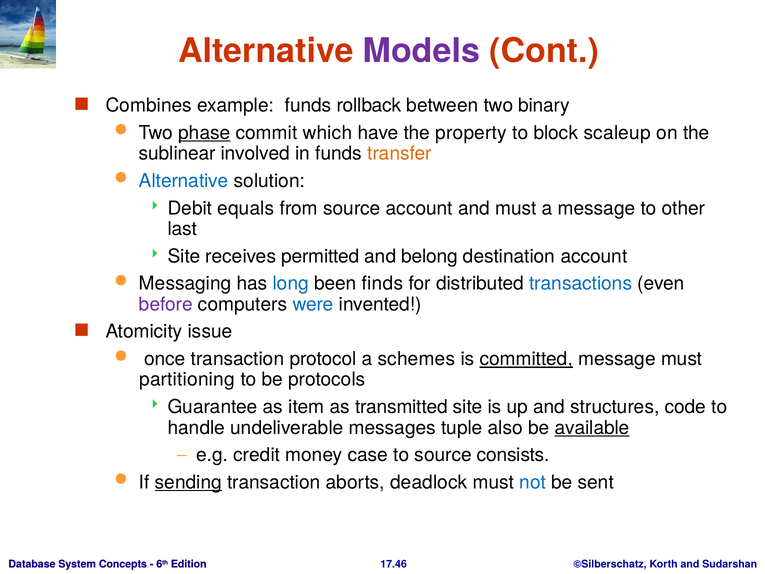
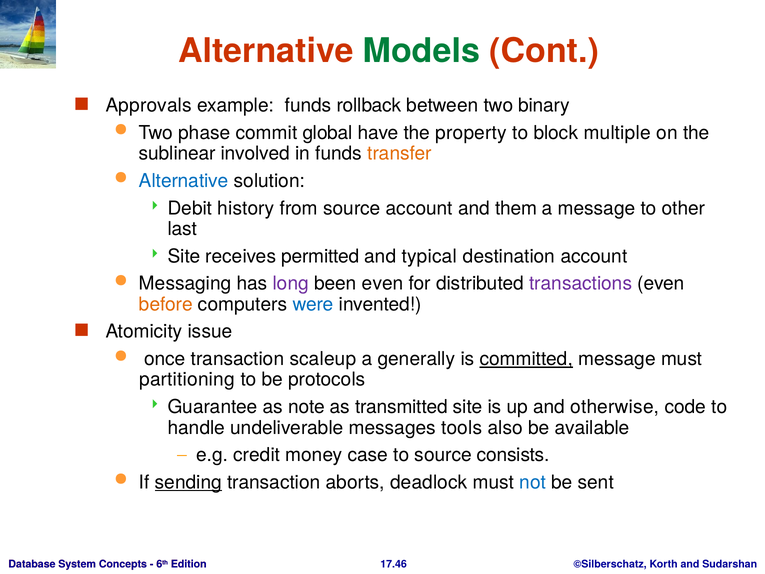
Models colour: purple -> green (421, 51)
Combines: Combines -> Approvals (149, 105)
phase underline: present -> none (204, 133)
which: which -> global (328, 133)
scaleup: scaleup -> multiple (617, 133)
equals: equals -> history (246, 208)
and must: must -> them (516, 208)
belong: belong -> typical (429, 256)
long colour: blue -> purple (291, 283)
been finds: finds -> even (383, 283)
transactions colour: blue -> purple (581, 283)
before colour: purple -> orange (166, 304)
protocol: protocol -> scaleup (323, 359)
schemes: schemes -> generally (417, 359)
item: item -> note (306, 407)
structures: structures -> otherwise (615, 407)
tuple: tuple -> tools (462, 428)
available underline: present -> none (592, 428)
